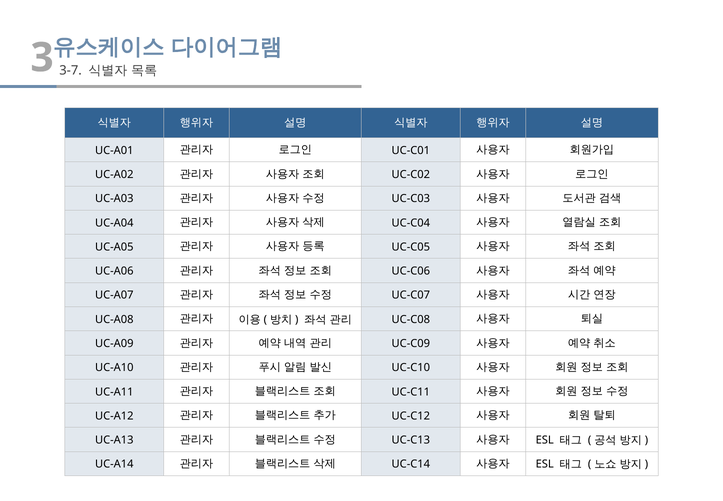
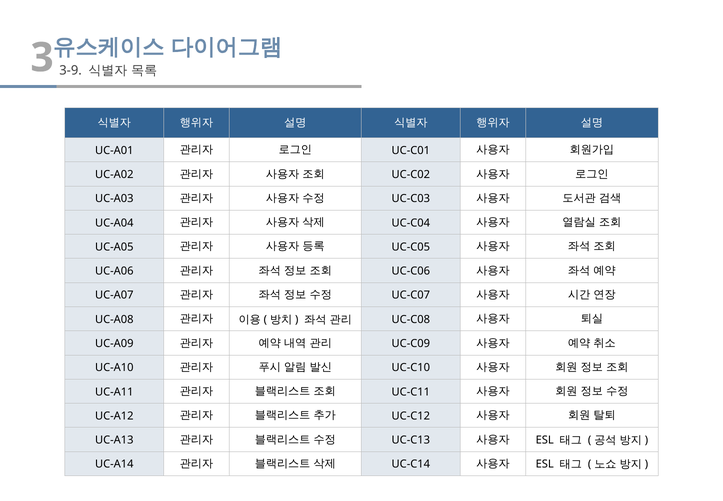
3-7: 3-7 -> 3-9 (71, 70)
